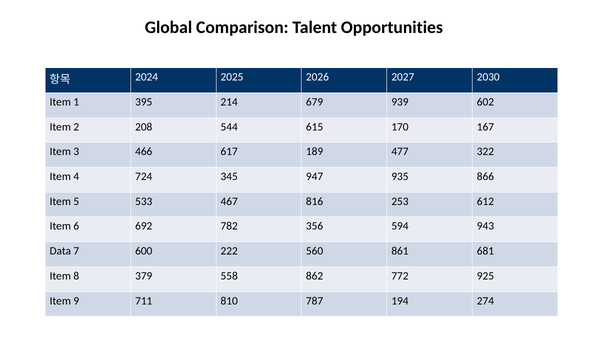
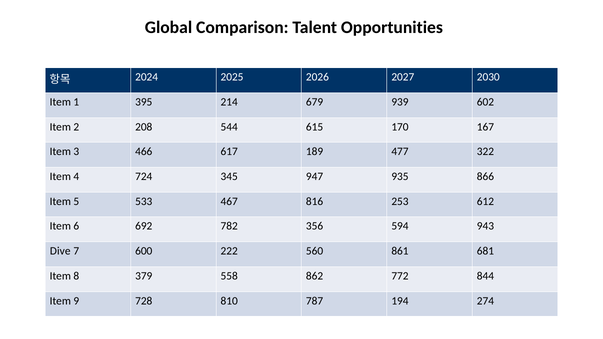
Data: Data -> Dive (60, 251)
925: 925 -> 844 (485, 276)
711: 711 -> 728 (144, 301)
